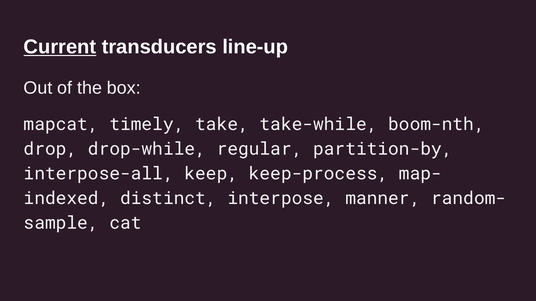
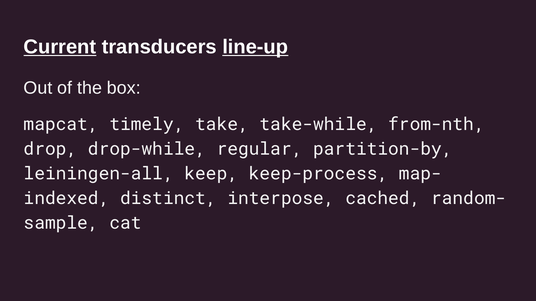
line-up underline: none -> present (255, 47)
boom-nth: boom-nth -> from-nth (437, 125)
interpose-all: interpose-all -> leiningen-all (99, 174)
manner: manner -> cached (383, 199)
